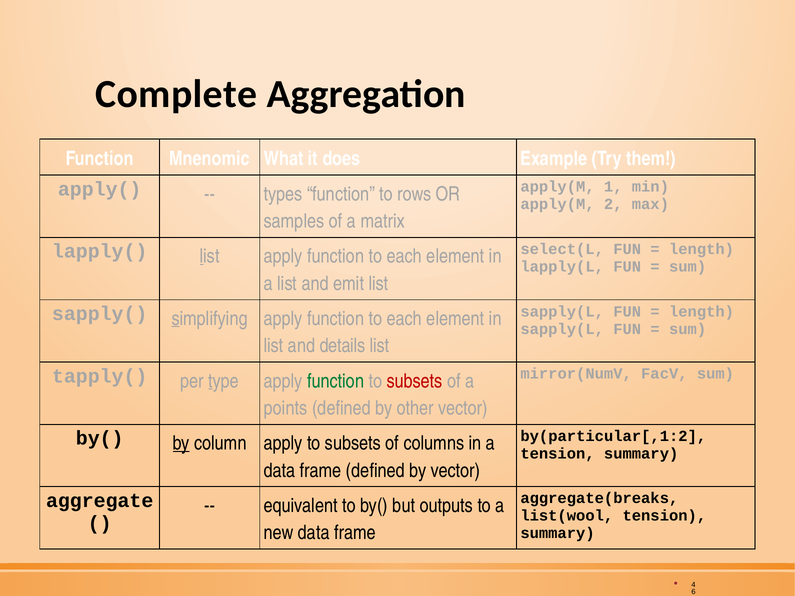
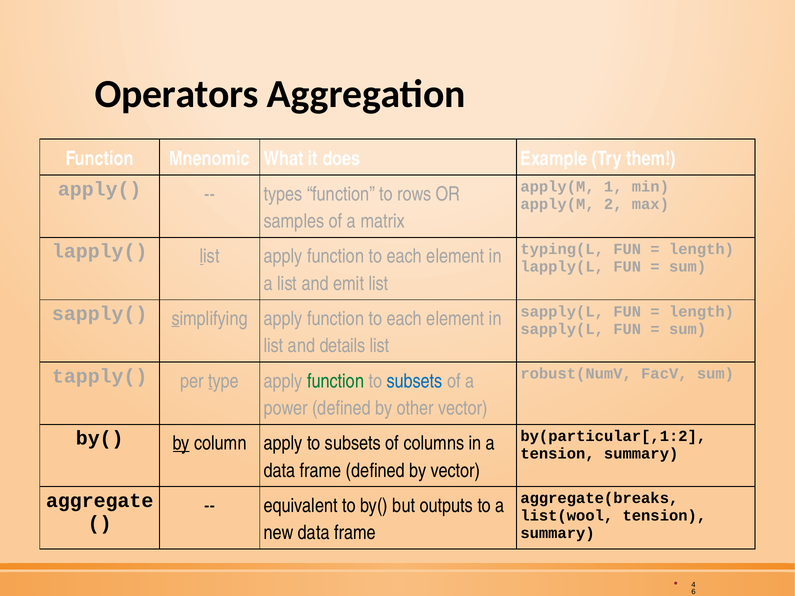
Complete: Complete -> Operators (177, 94)
select(L: select(L -> typing(L (562, 249)
mirror(NumV: mirror(NumV -> robust(NumV (576, 374)
subsets colour: red -> blue (415, 381)
points: points -> power (286, 408)
